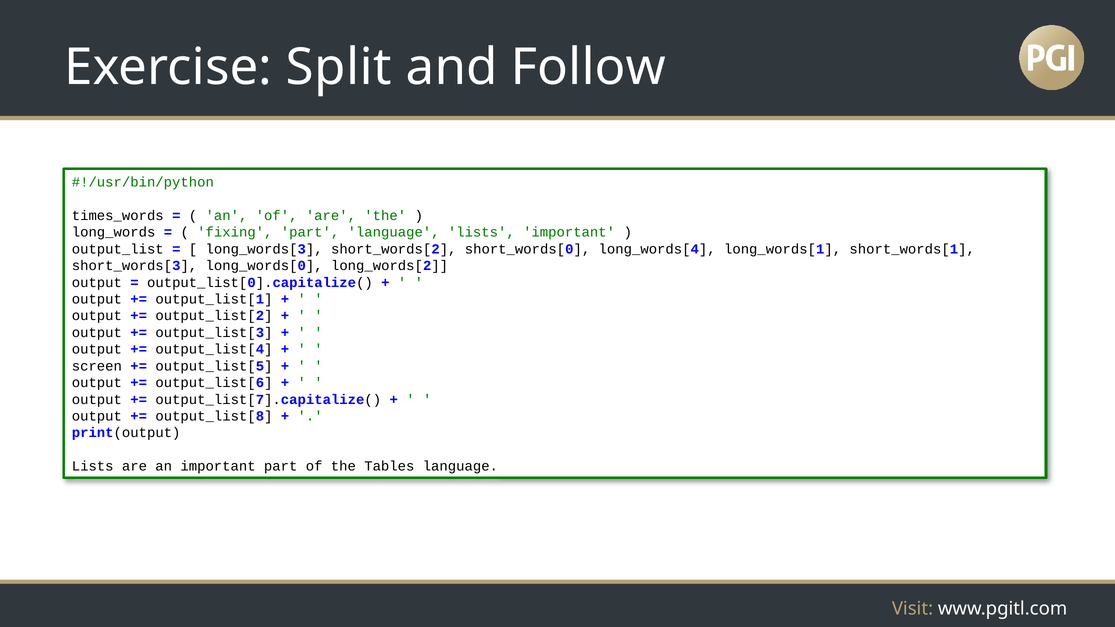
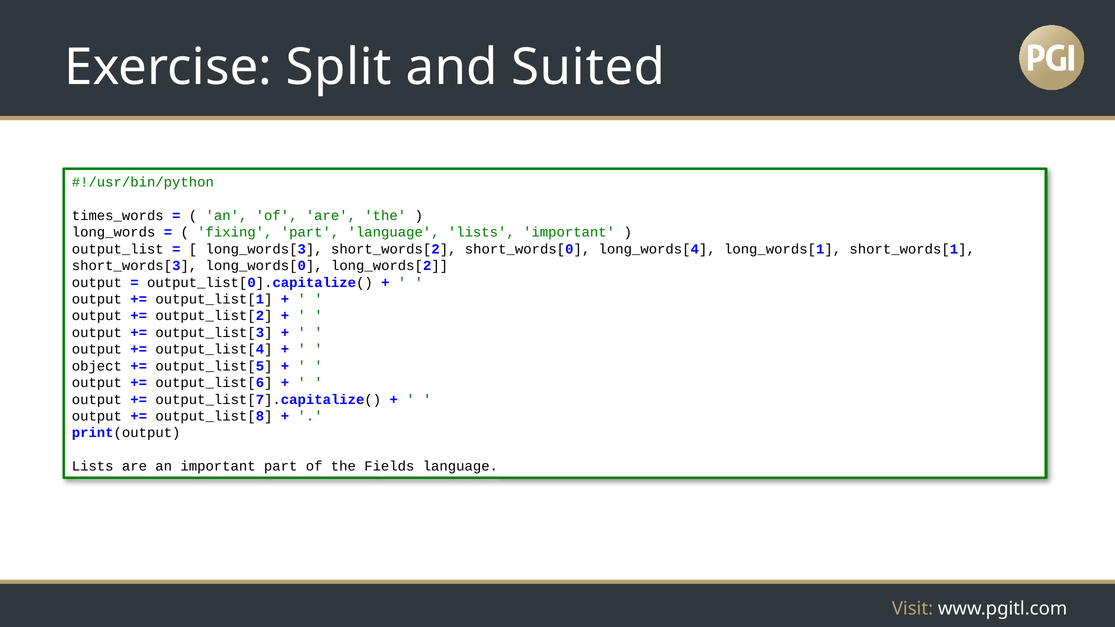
Follow: Follow -> Suited (588, 67)
screen: screen -> object (97, 366)
Tables: Tables -> Fields (389, 466)
